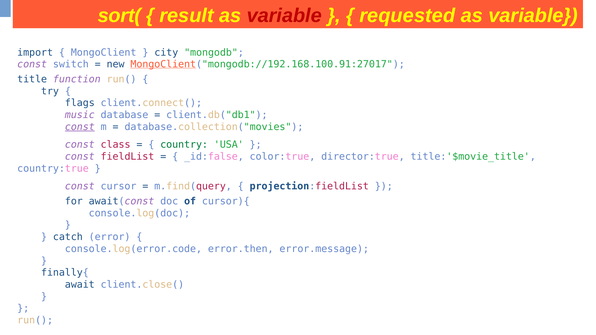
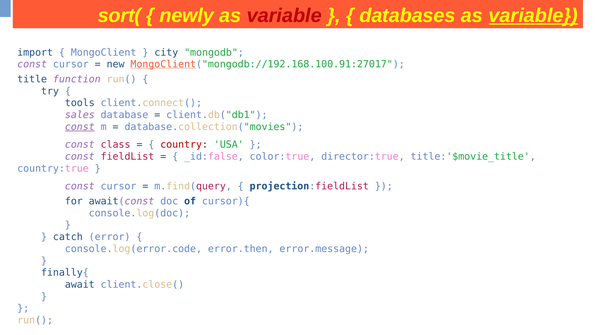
result: result -> newly (187, 16)
requested: requested -> databases (407, 16)
variable underline: none -> present (533, 16)
switch: switch -> cursor (71, 64)
flags: flags -> tools (80, 103)
music: music -> sales (80, 115)
country colour: green -> red (184, 145)
